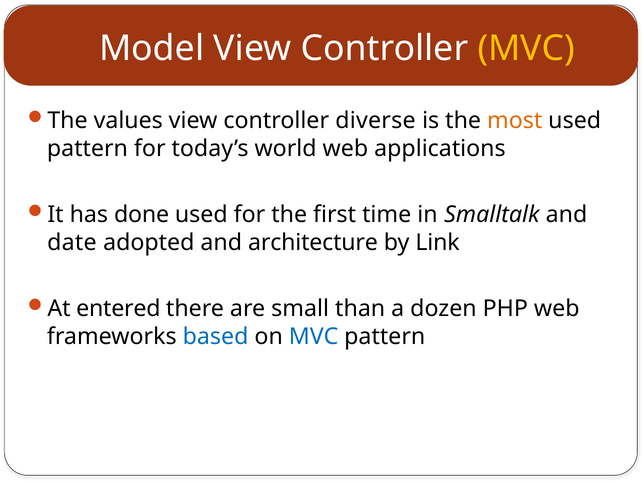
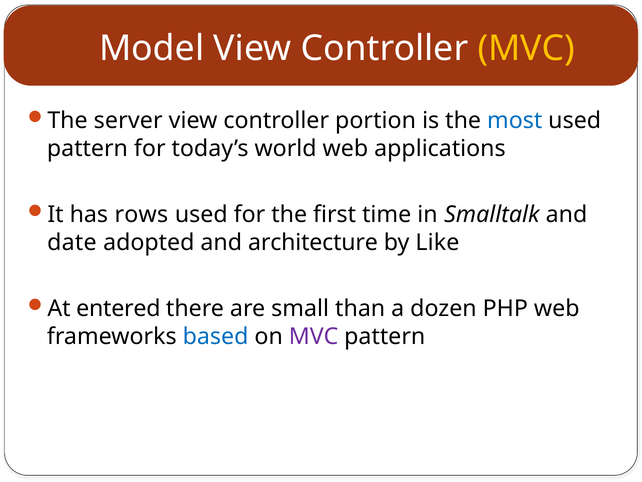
values: values -> server (128, 120)
diverse: diverse -> portion (376, 120)
most colour: orange -> blue (515, 120)
done: done -> rows (141, 214)
Link: Link -> Like (437, 242)
MVC colour: blue -> purple (314, 336)
